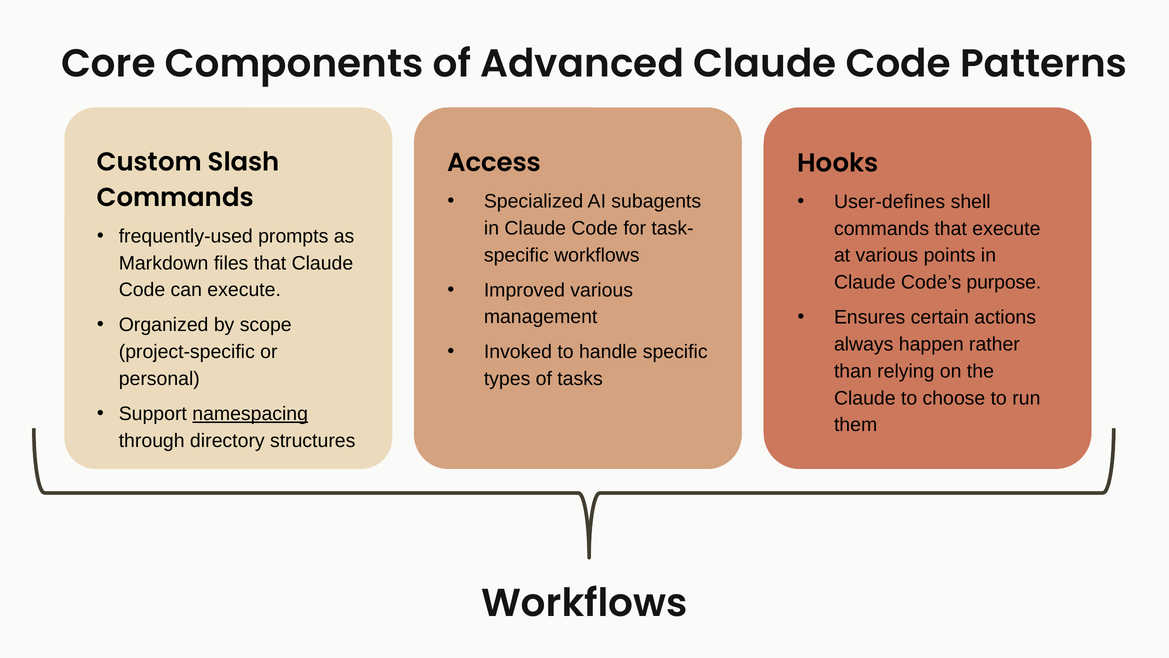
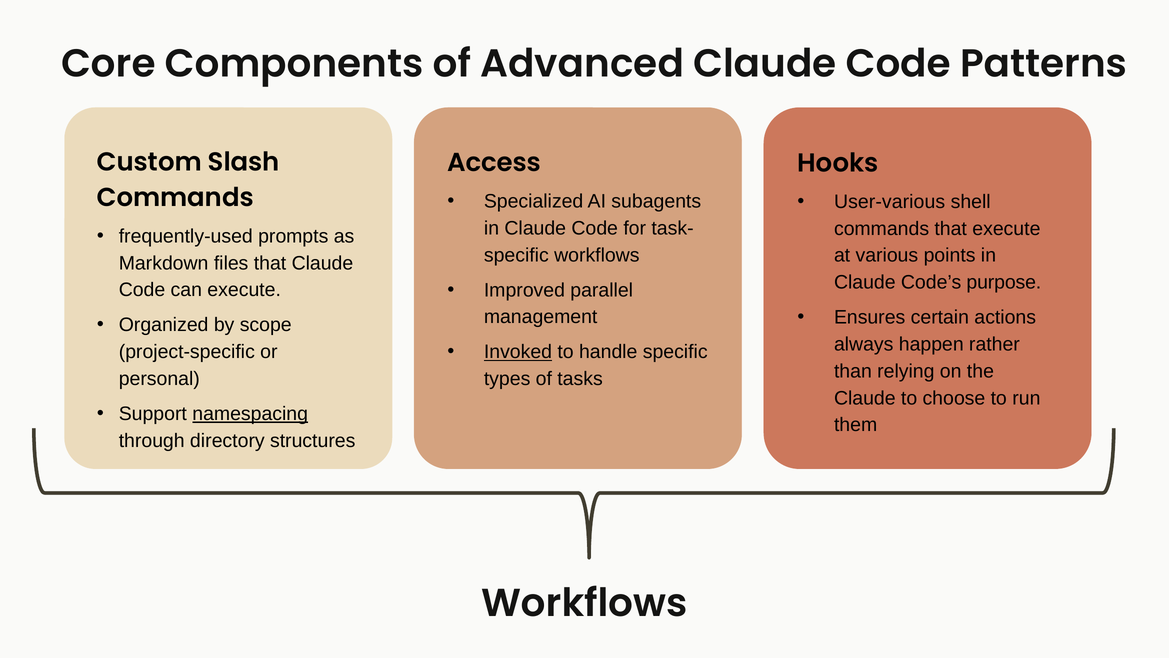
User-defines: User-defines -> User-various (890, 202)
Improved various: various -> parallel (602, 290)
Invoked underline: none -> present (518, 352)
